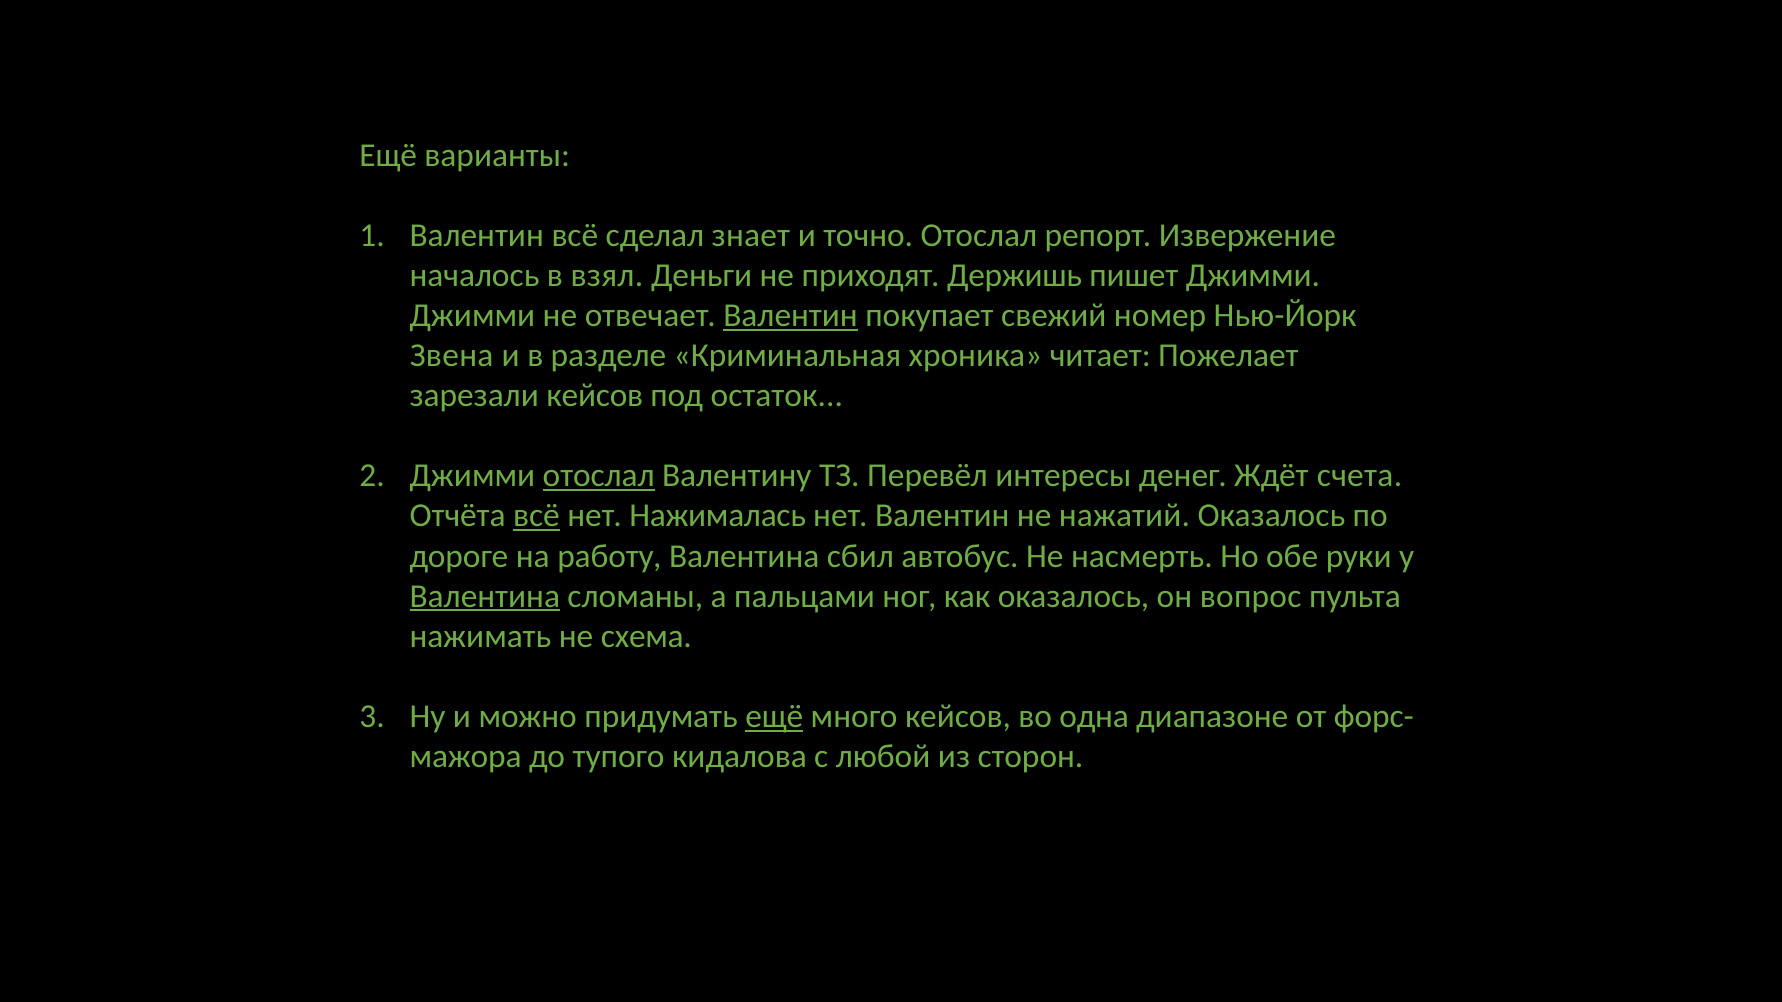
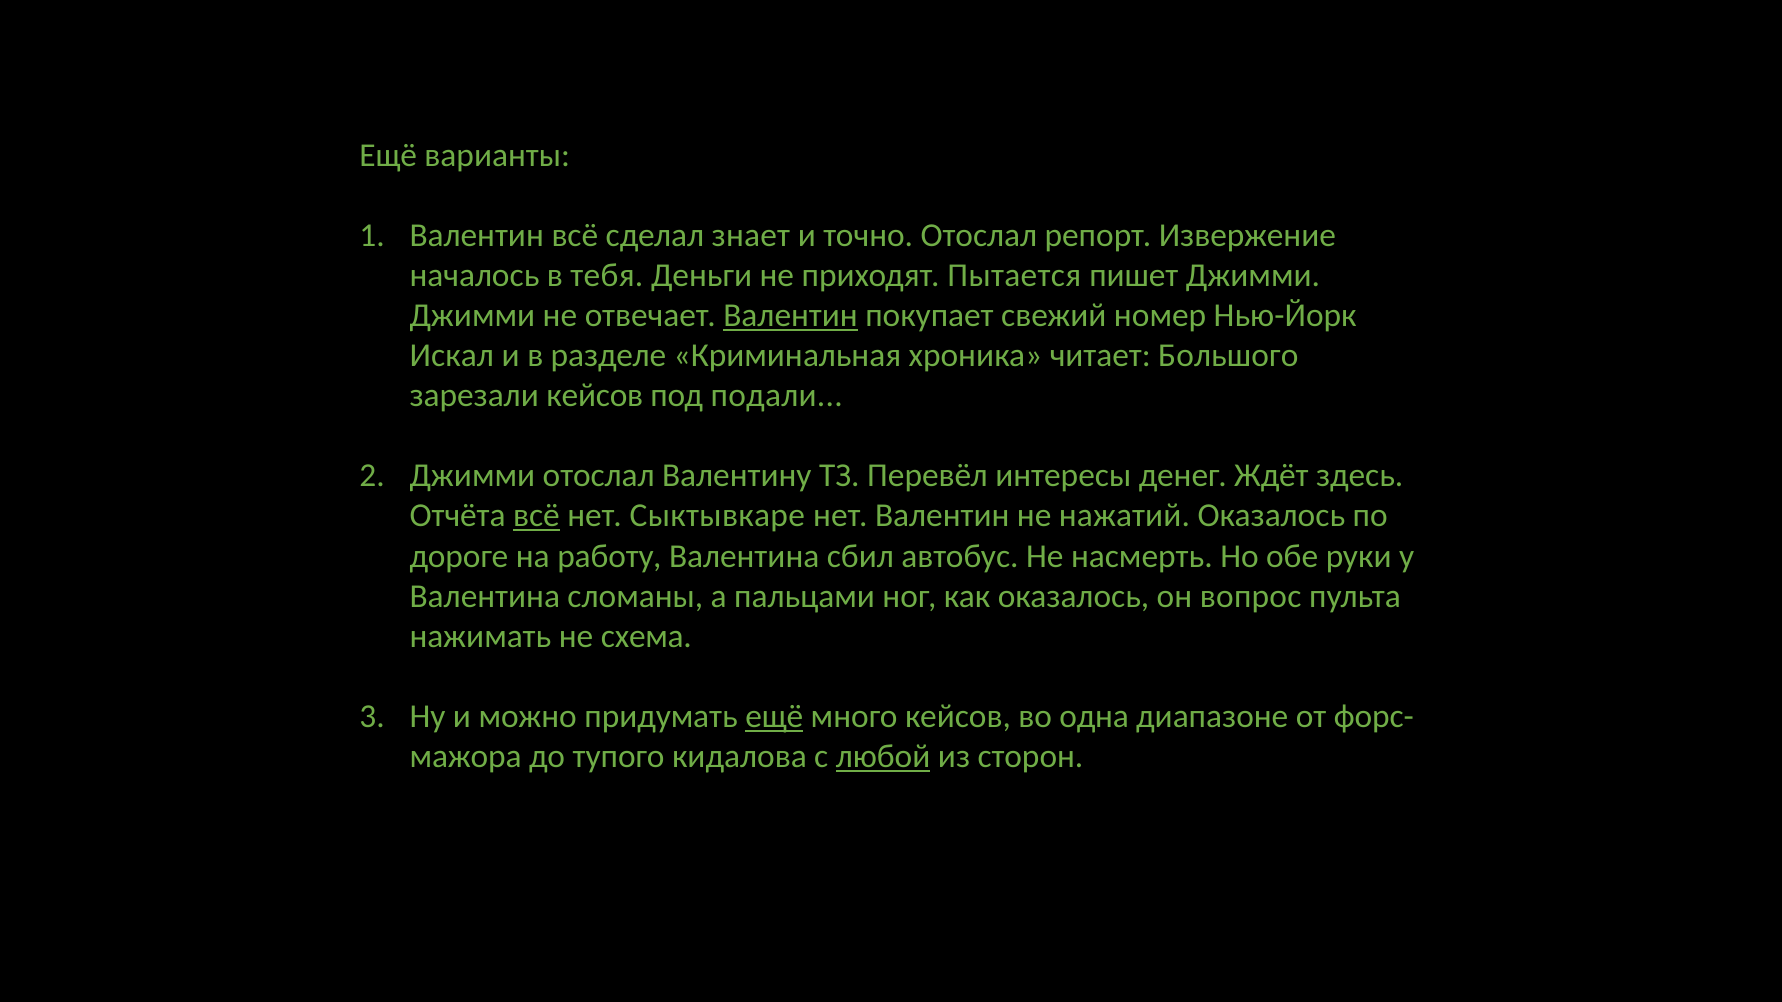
взял: взял -> тебя (607, 276)
Держишь: Держишь -> Пытается (1014, 276)
Звена: Звена -> Искал (452, 356)
Пожелает: Пожелает -> Большого (1228, 356)
остаток: остаток -> подали (777, 396)
отослал underline: present -> none (599, 476)
счета: счета -> здесь (1360, 476)
Нажималась: Нажималась -> Сыктывкаре (717, 516)
Валентина underline: present -> none (485, 596)
любой underline: none -> present (883, 757)
